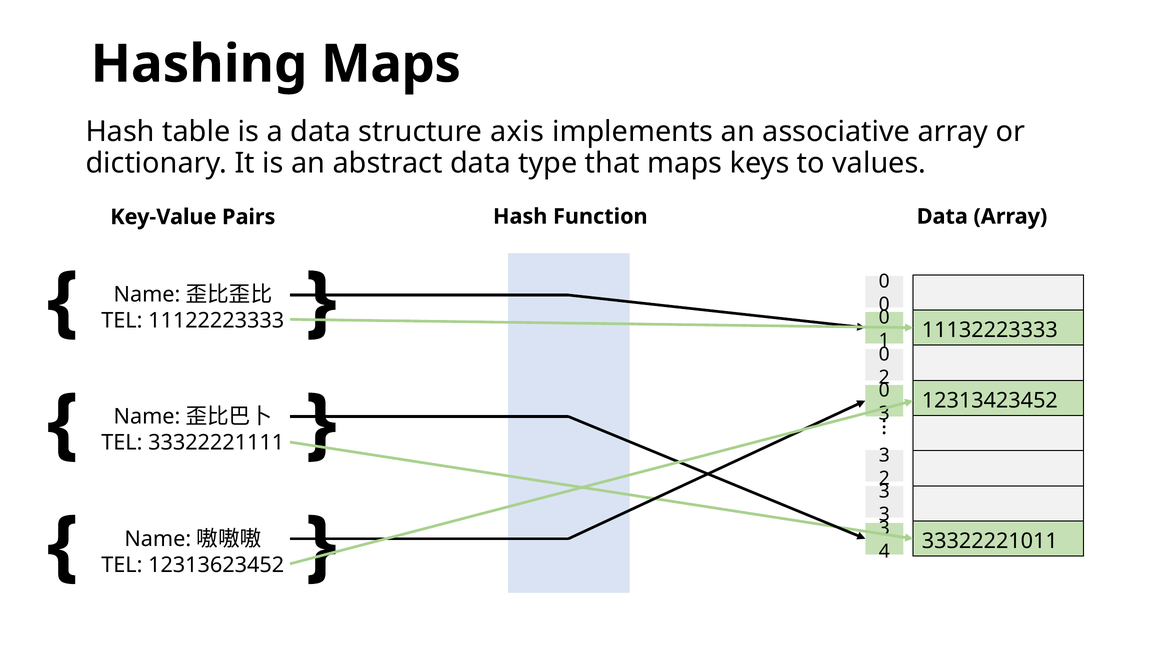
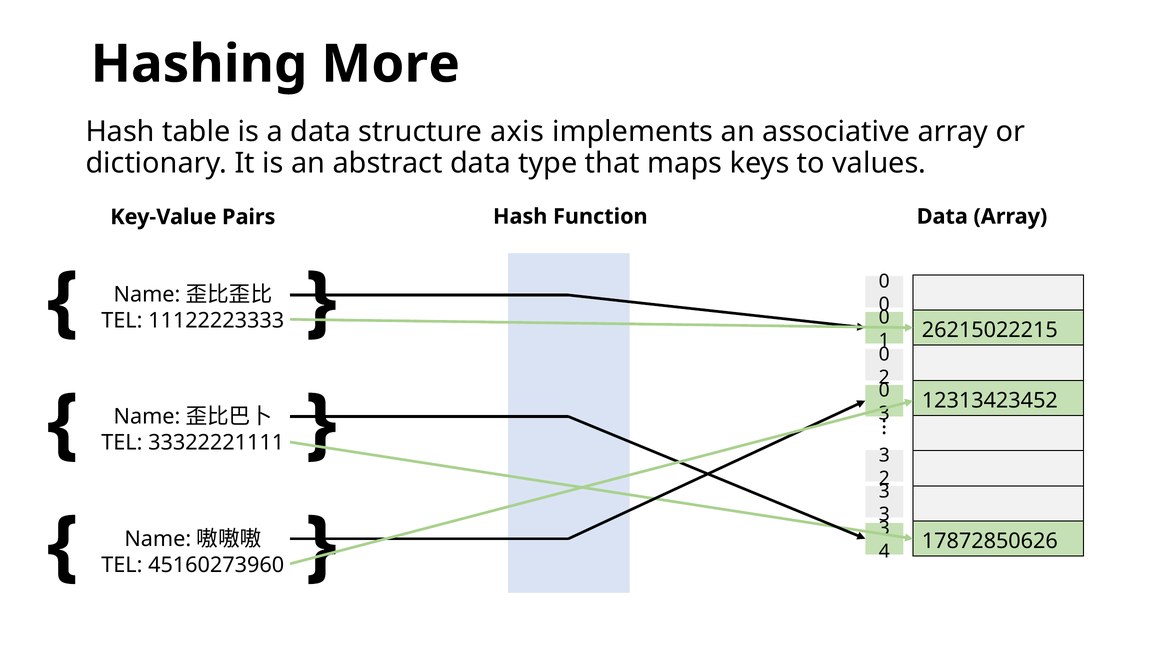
Hashing Maps: Maps -> More (391, 64)
11132223333: 11132223333 -> 26215022215 (990, 330)
33322221011: 33322221011 -> 17872850626 (990, 541)
12313623452: 12313623452 -> 45160273960 (216, 565)
